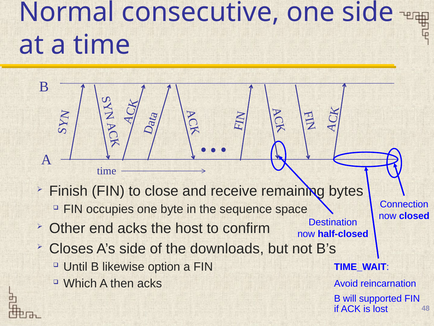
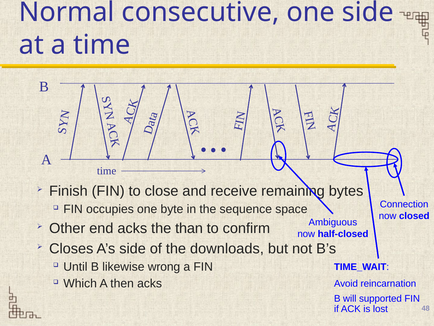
Destination: Destination -> Ambiguous (333, 222)
host: host -> than (189, 228)
option: option -> wrong (164, 266)
